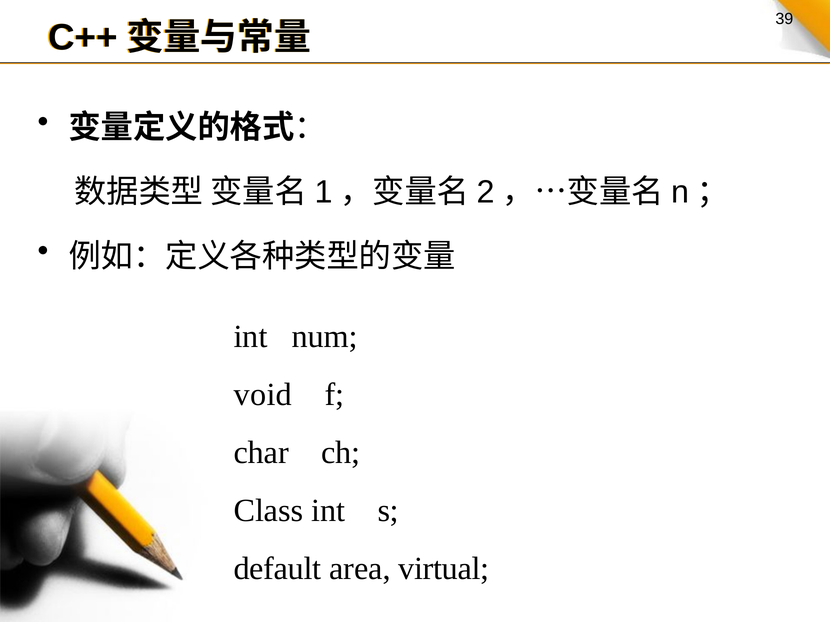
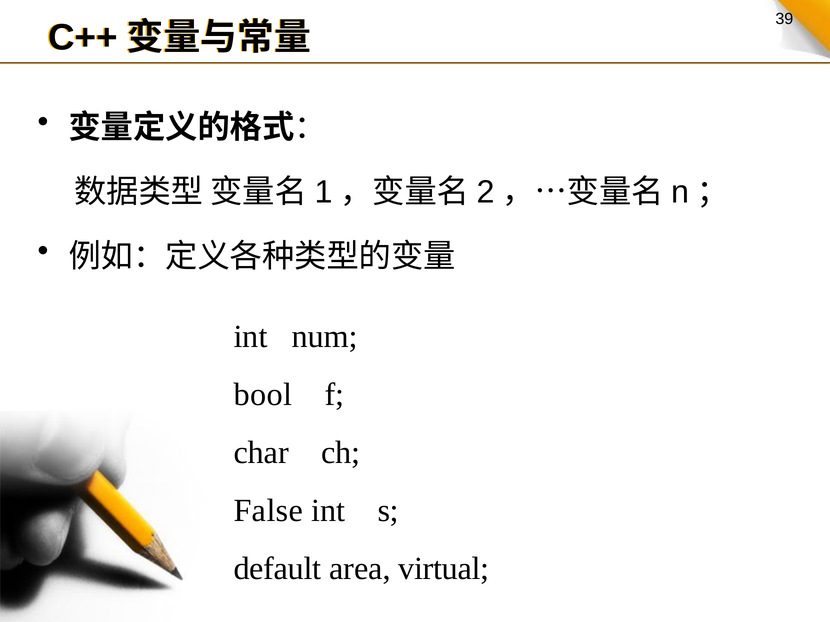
void: void -> bool (263, 395)
Class: Class -> False (268, 511)
